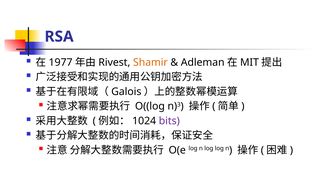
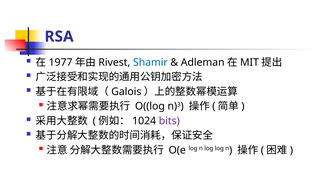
Shamir colour: orange -> blue (150, 62)
